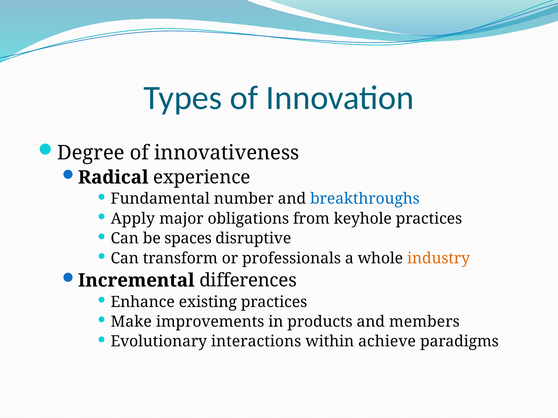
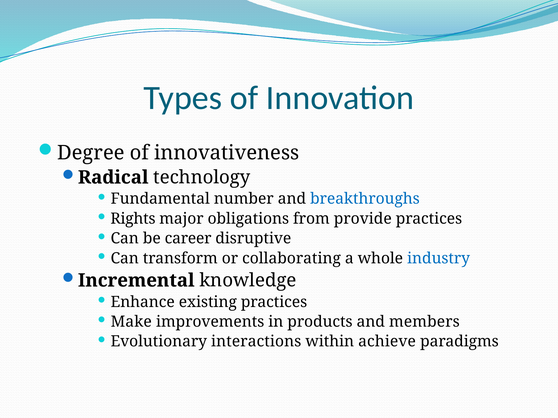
experience: experience -> technology (202, 178)
Apply: Apply -> Rights (133, 219)
keyhole: keyhole -> provide (363, 219)
spaces: spaces -> career (188, 239)
professionals: professionals -> collaborating (292, 259)
industry colour: orange -> blue (439, 259)
differences: differences -> knowledge (248, 281)
